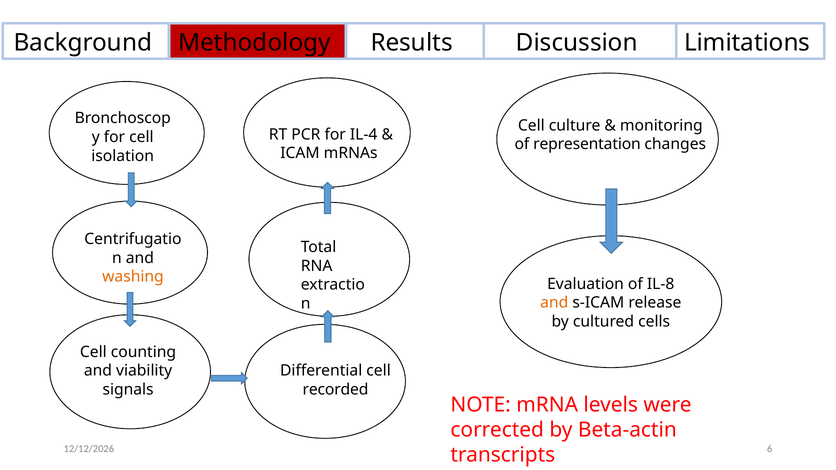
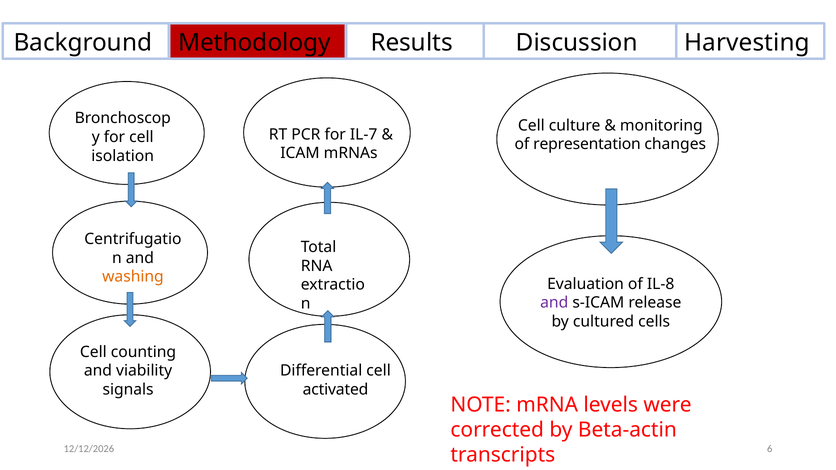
Limitations: Limitations -> Harvesting (747, 43)
IL-4: IL-4 -> IL-7 (364, 134)
and colour: orange -> purple (554, 303)
recorded: recorded -> activated (336, 390)
